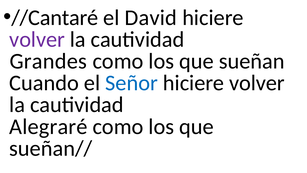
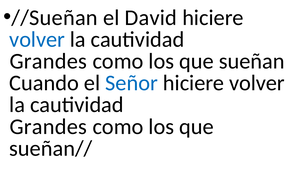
//Cantaré: //Cantaré -> //Sueñan (55, 18)
volver colour: purple -> blue (37, 39)
Alegraré: Alegraré -> Grandes (48, 126)
